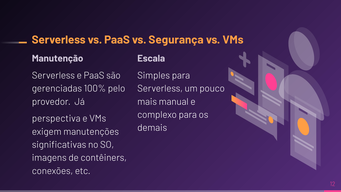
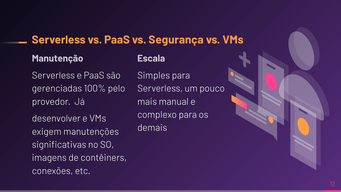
perspectiva: perspectiva -> desenvolver (56, 118)
